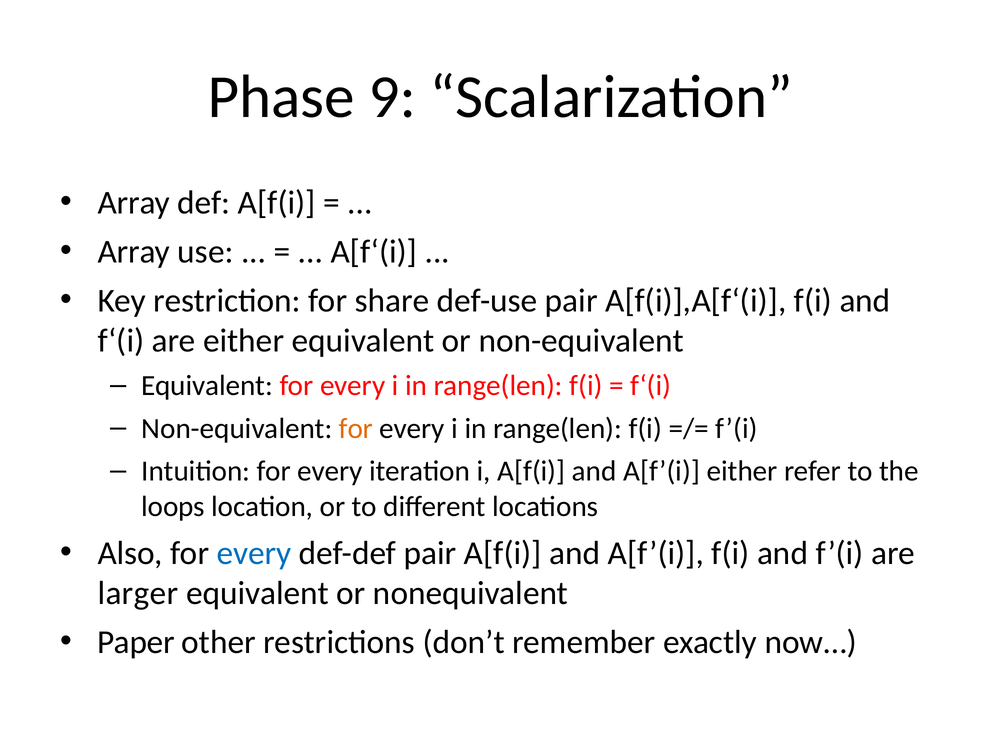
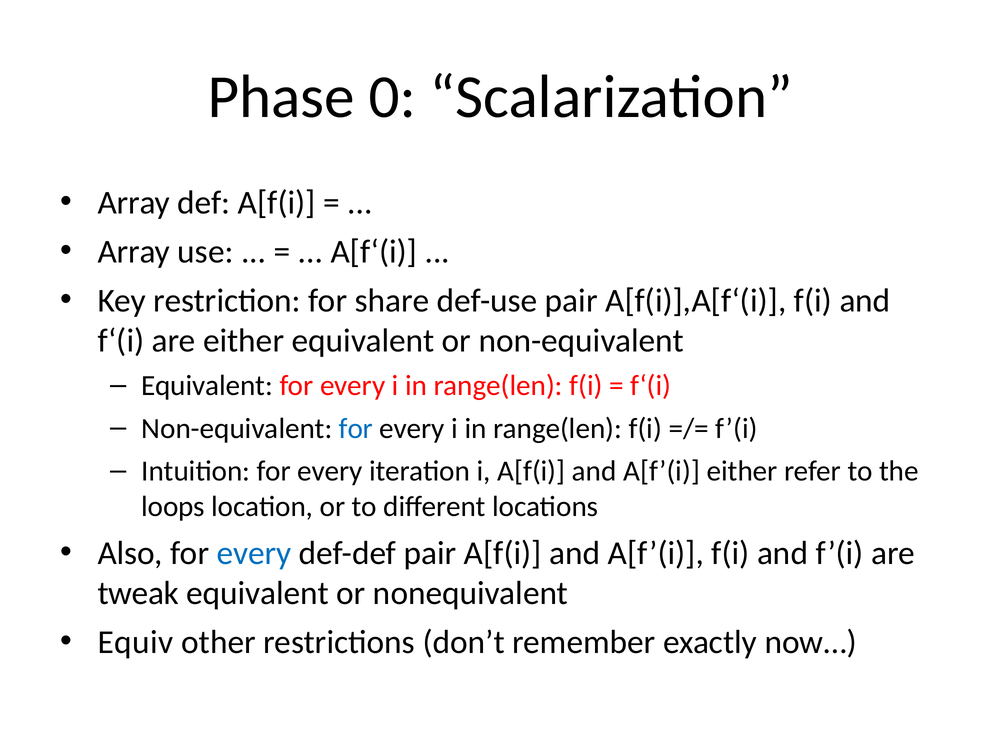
9: 9 -> 0 (392, 97)
for colour: orange -> blue (356, 428)
larger: larger -> tweak (138, 593)
Paper: Paper -> Equiv (136, 642)
